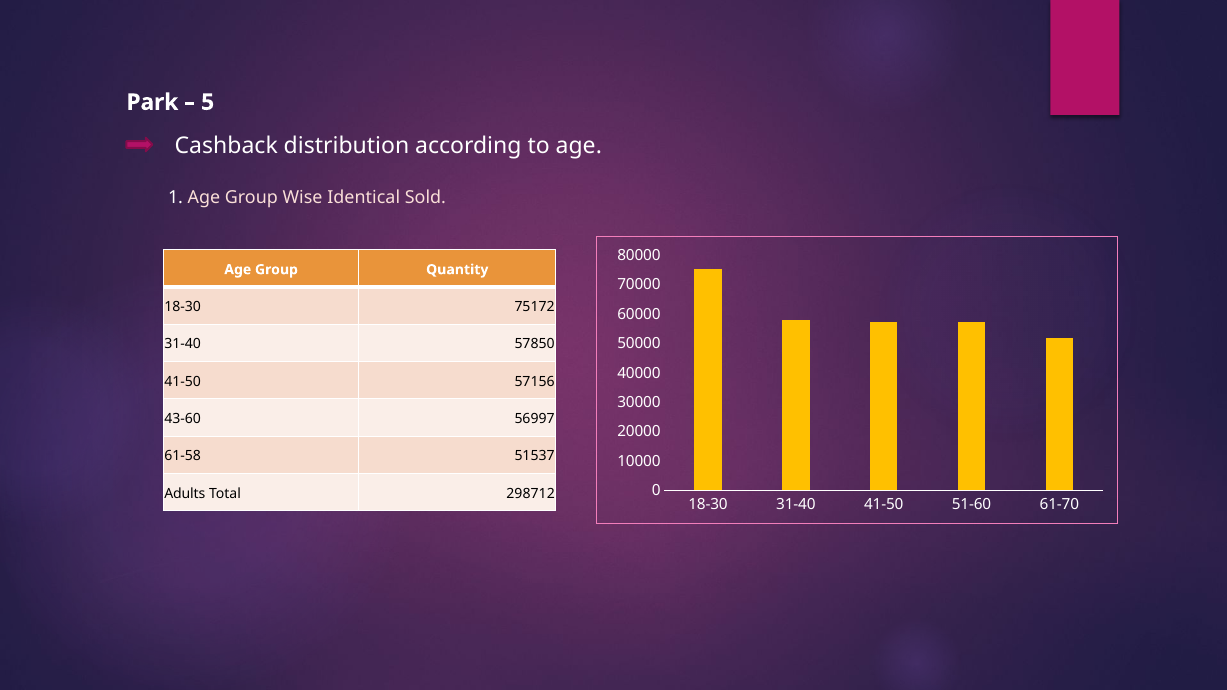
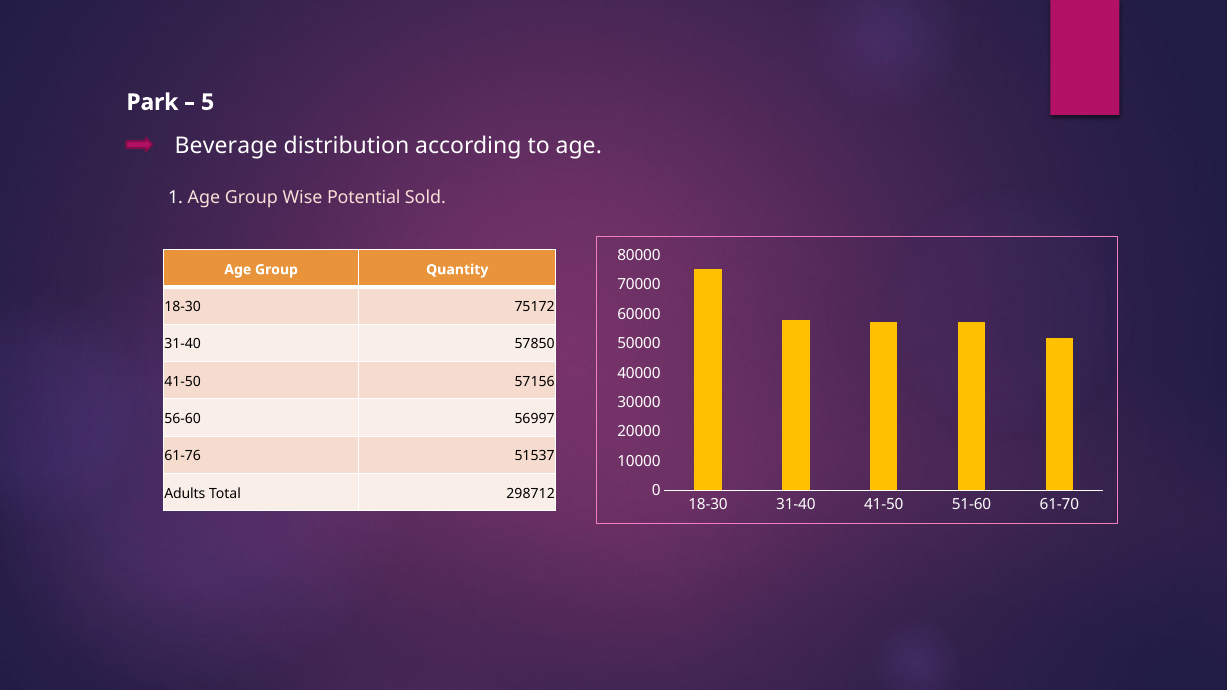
Cashback: Cashback -> Beverage (226, 146)
Identical: Identical -> Potential (364, 198)
43-60: 43-60 -> 56-60 (183, 419)
61-58: 61-58 -> 61-76 (183, 456)
